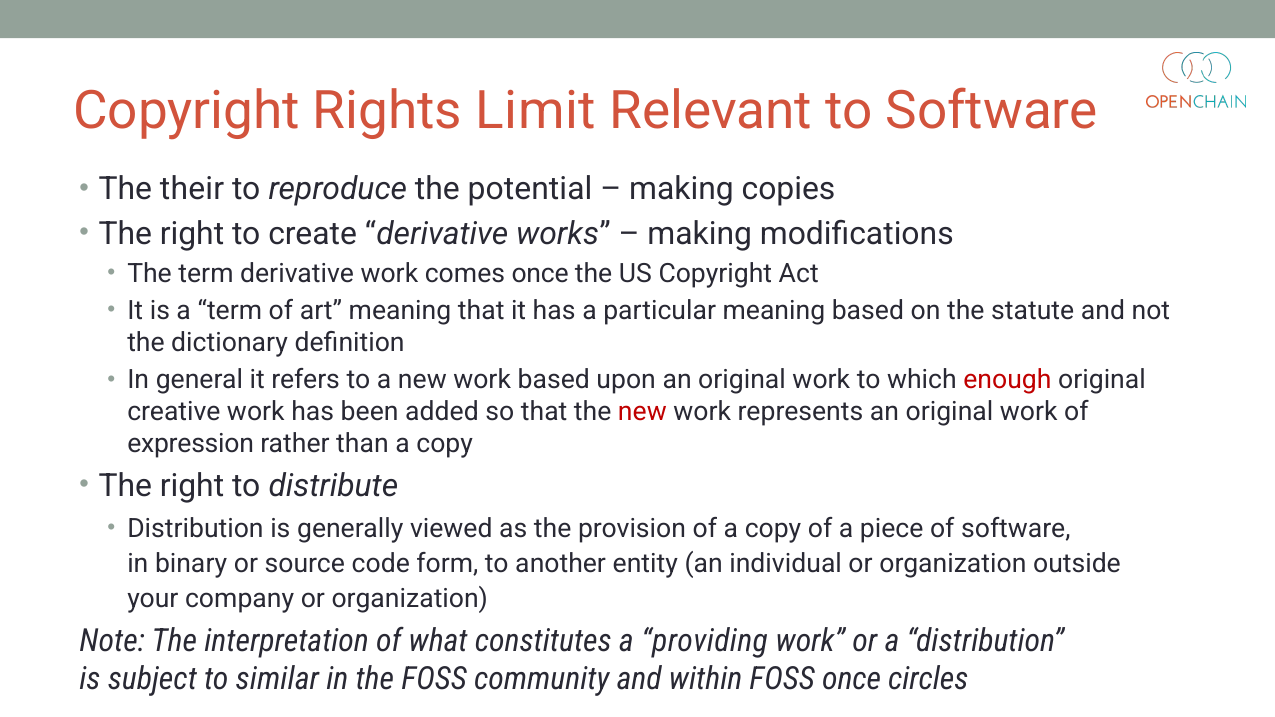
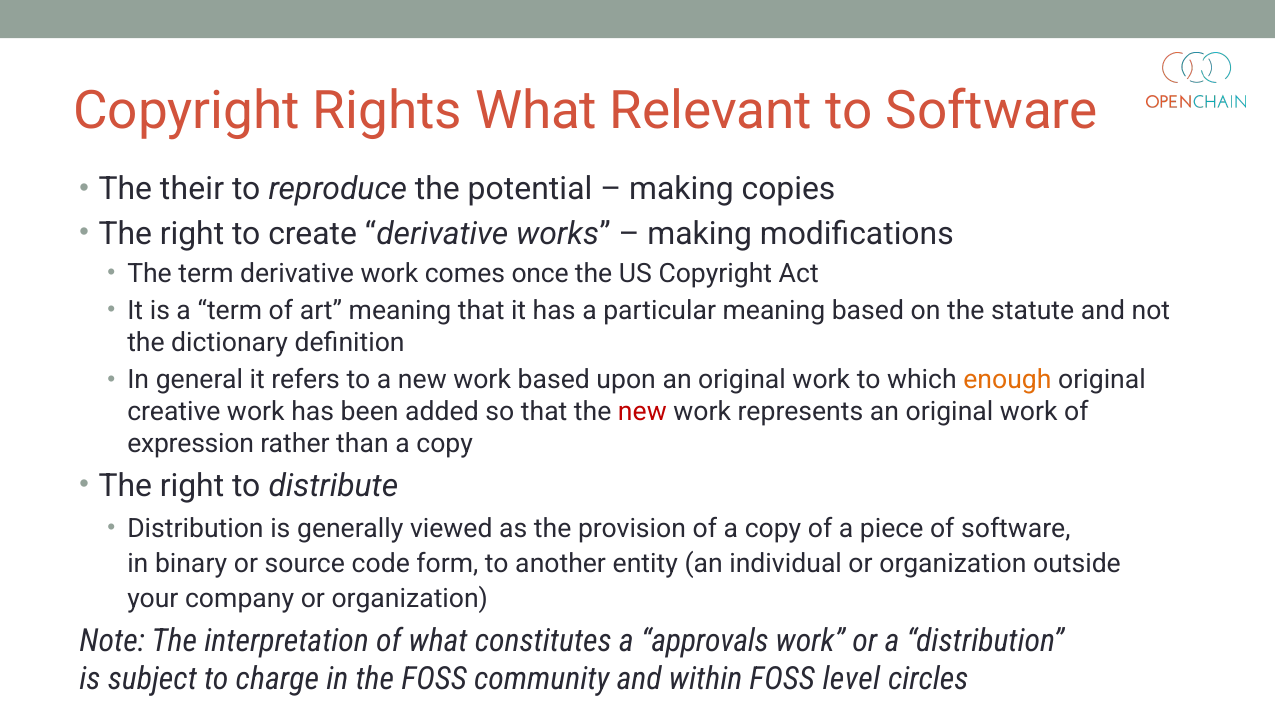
Rights Limit: Limit -> What (536, 111)
enough colour: red -> orange (1007, 380)
providing: providing -> approvals (705, 641)
similar: similar -> charge (277, 679)
FOSS once: once -> level (851, 679)
